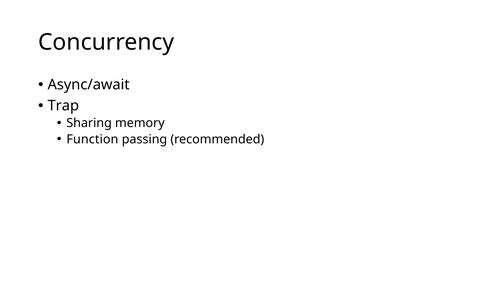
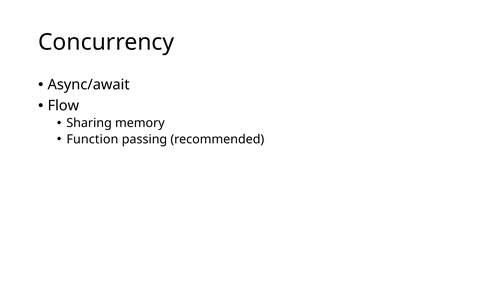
Trap: Trap -> Flow (63, 106)
